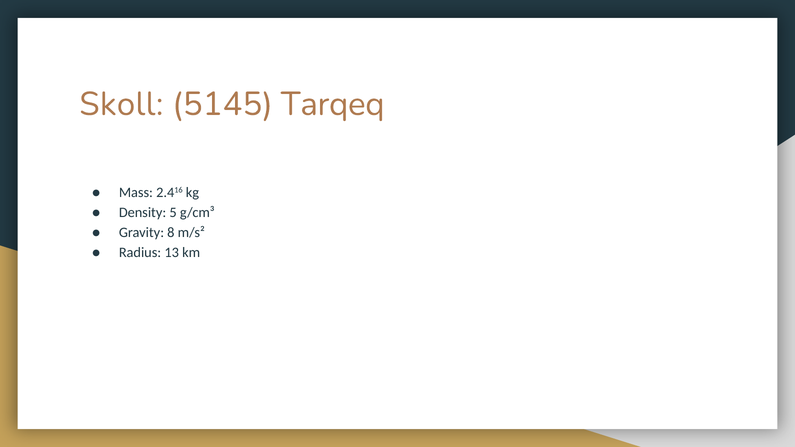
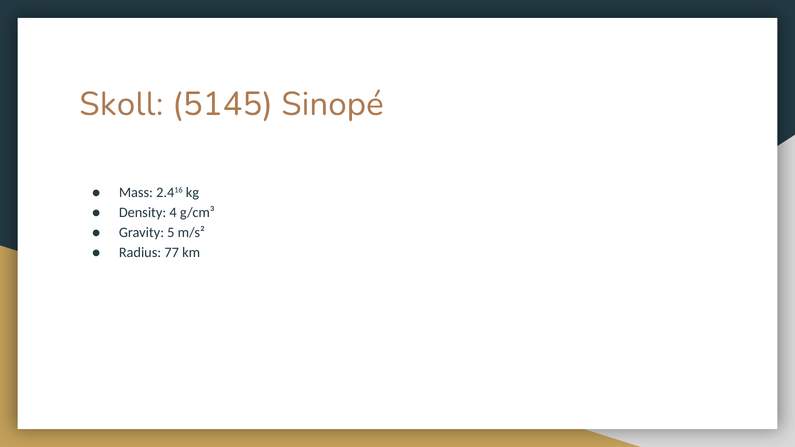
Tarqeq: Tarqeq -> Sinopé (332, 104)
5: 5 -> 4 (173, 213)
8: 8 -> 5 (171, 233)
13: 13 -> 77 (172, 253)
